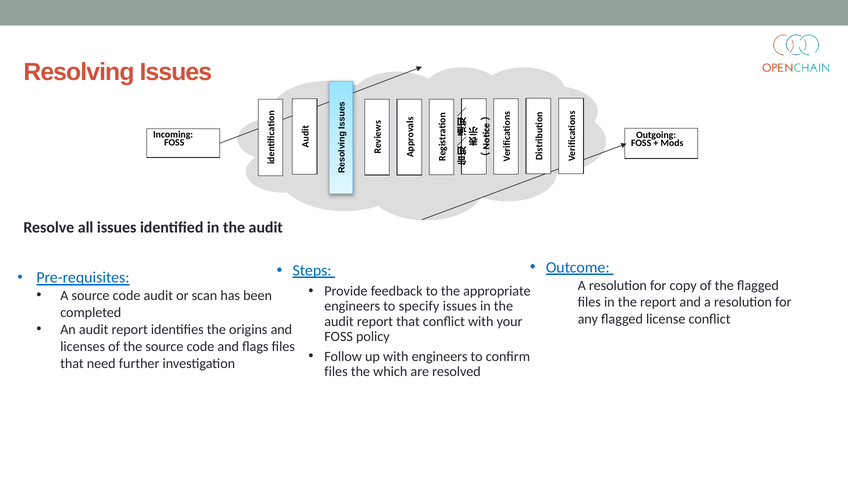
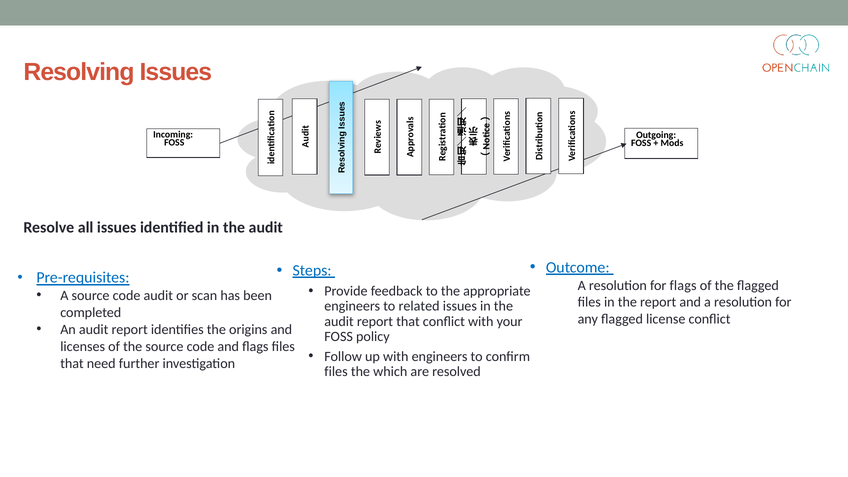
for copy: copy -> flags (683, 285)
specify: specify -> related (419, 306)
